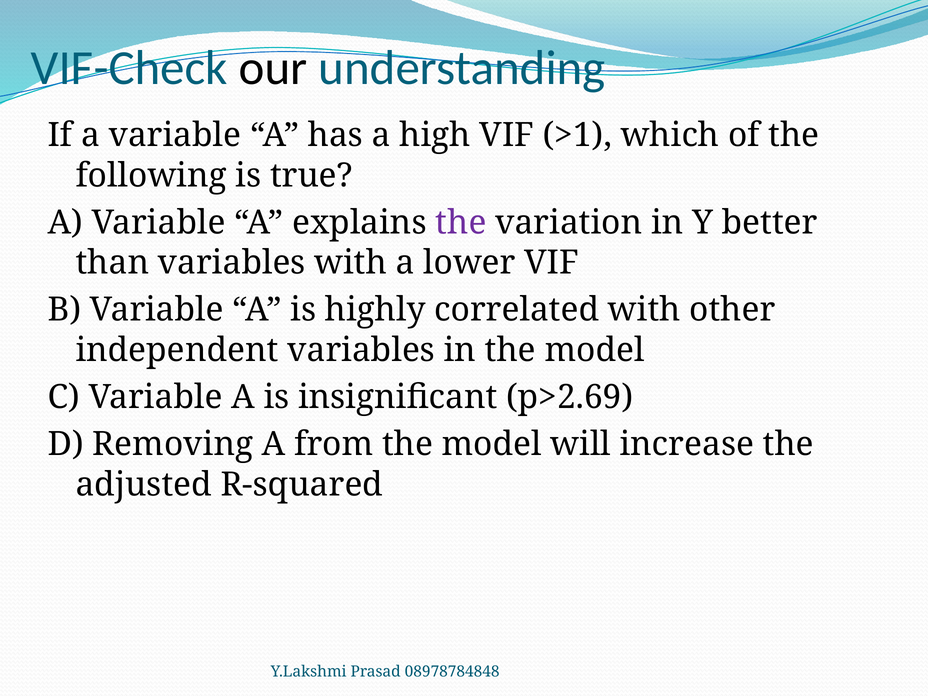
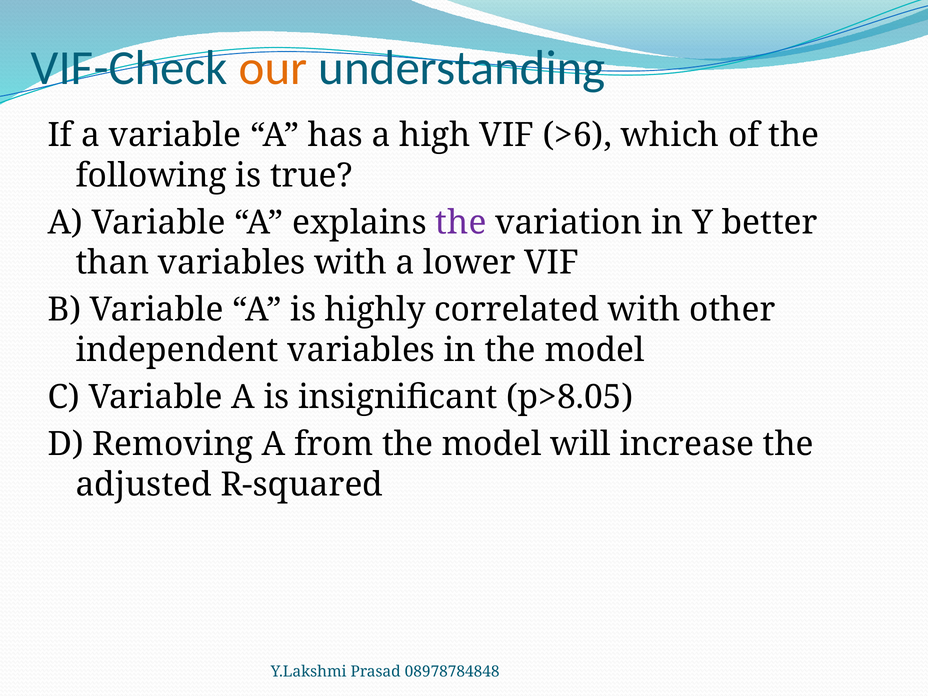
our colour: black -> orange (273, 68)
>1: >1 -> >6 (577, 135)
p>2.69: p>2.69 -> p>8.05 (570, 397)
